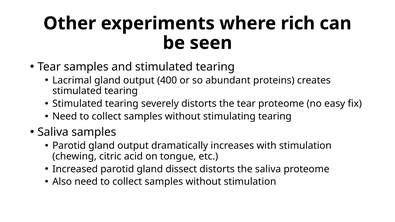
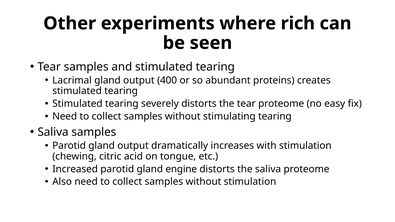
dissect: dissect -> engine (181, 169)
